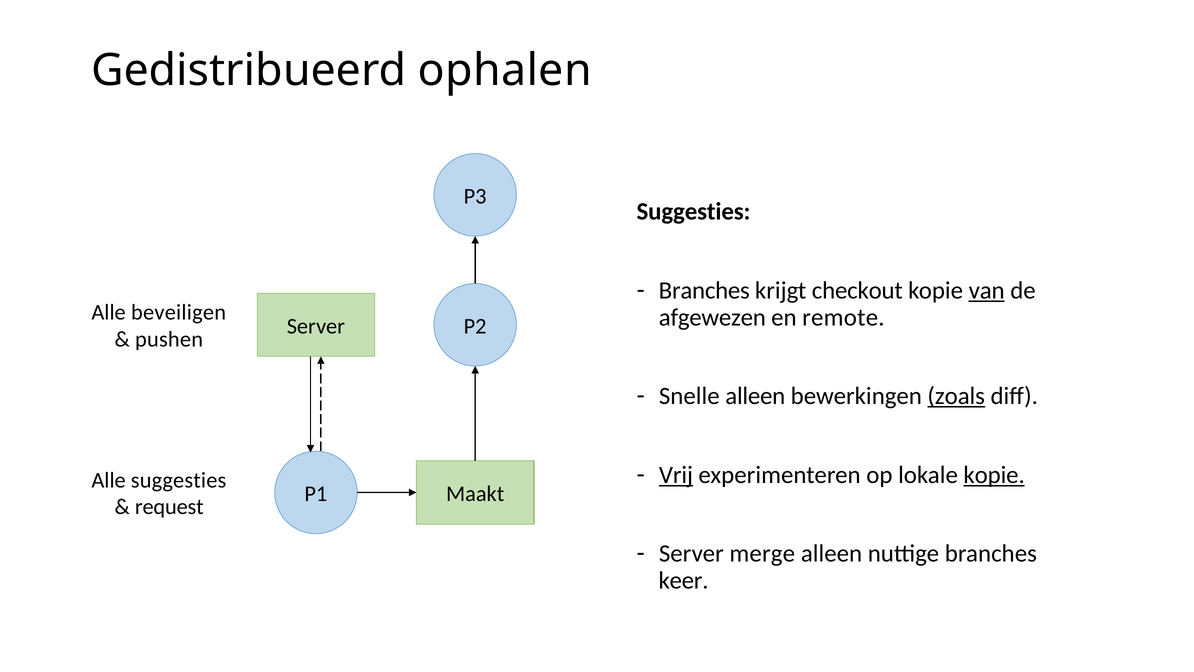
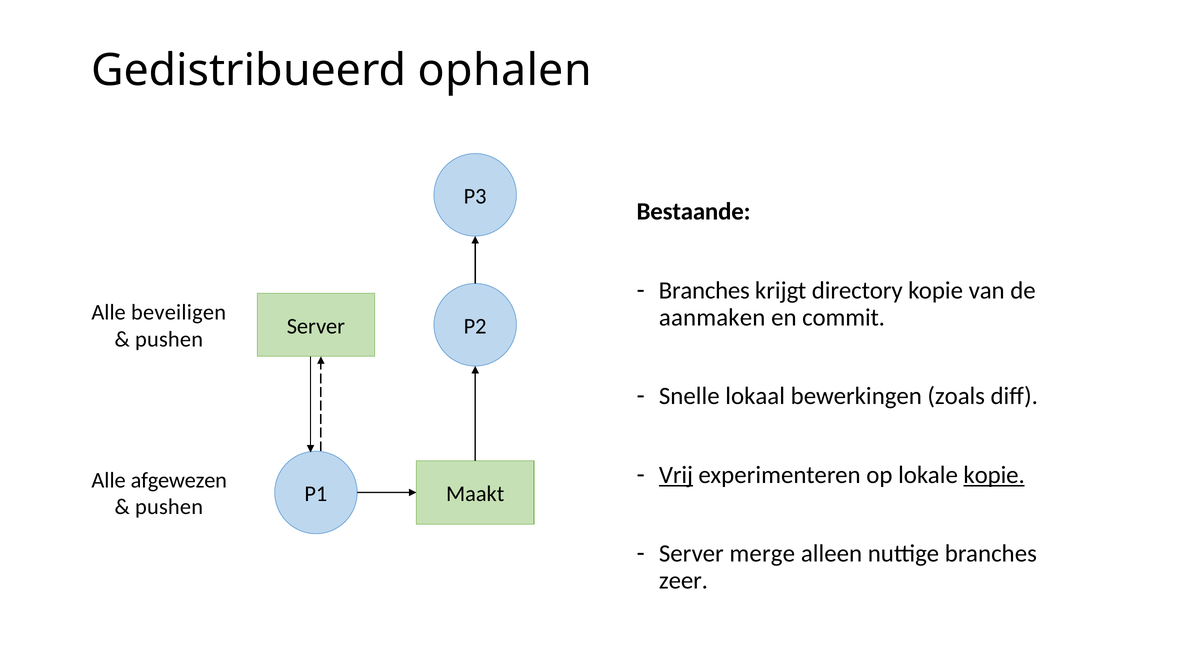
Suggesties: Suggesties -> Bestaande (694, 212)
checkout: checkout -> directory (857, 290)
van underline: present -> none (987, 290)
afgewezen: afgewezen -> aanmaken (712, 317)
remote: remote -> commit (844, 317)
Snelle alleen: alleen -> lokaal (755, 396)
zoals underline: present -> none (956, 396)
Alle suggesties: suggesties -> afgewezen (179, 480)
request: request -> pushen (169, 507)
keer: keer -> zeer (683, 580)
